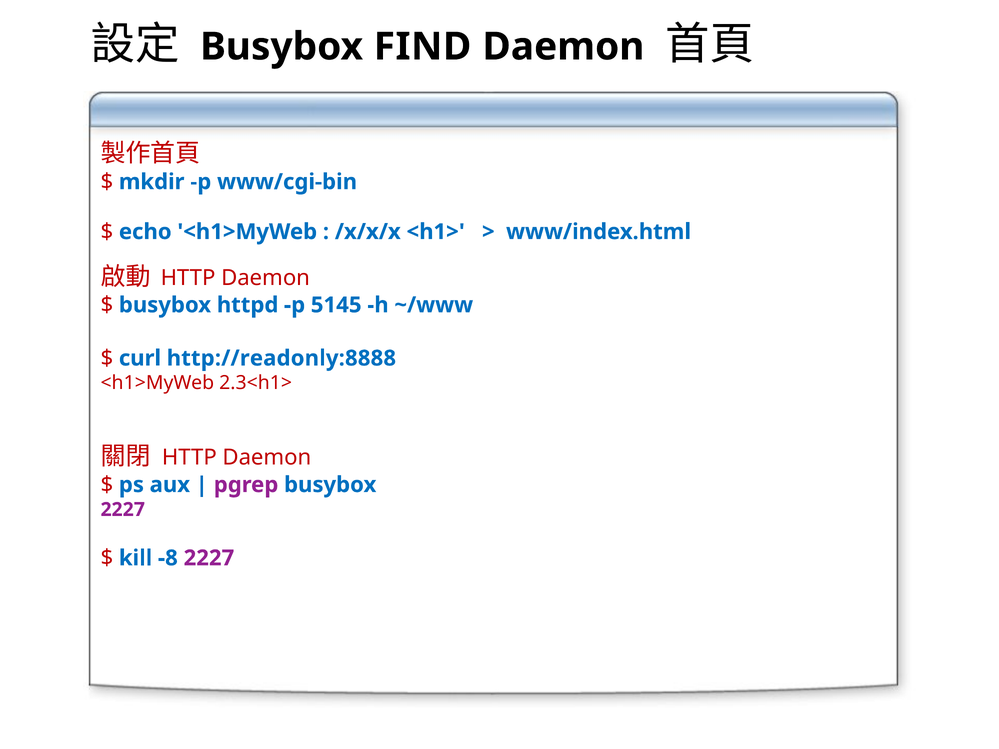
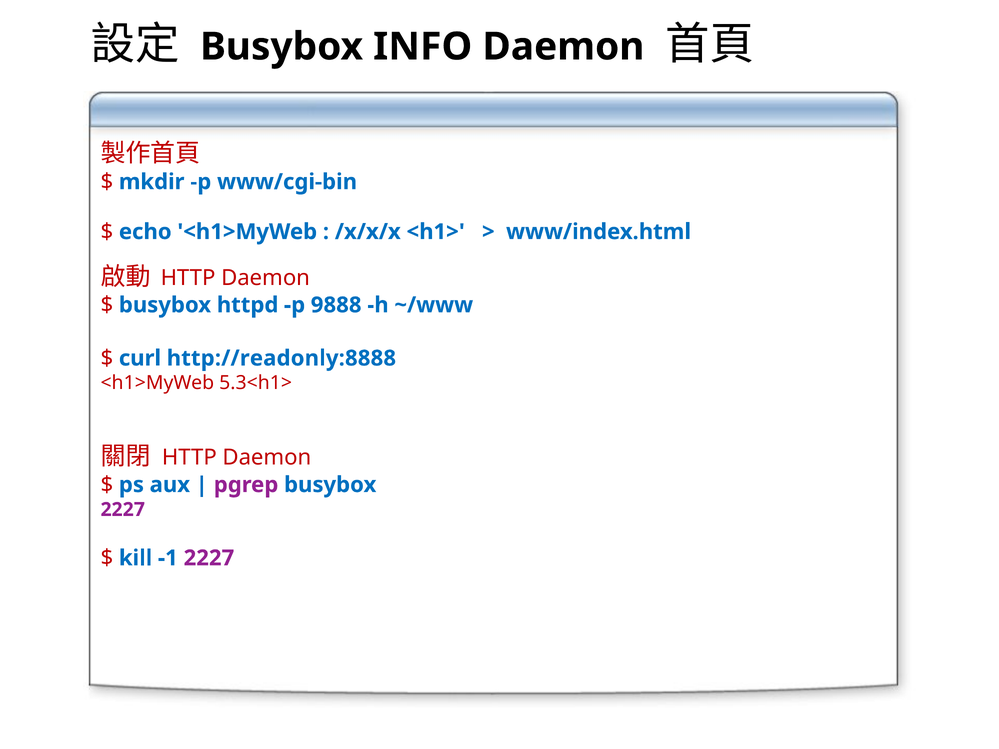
FIND: FIND -> INFO (423, 47)
5145: 5145 -> 9888 (336, 305)
2.3<h1>: 2.3<h1> -> 5.3<h1> (256, 383)
-8: -8 -> -1 (168, 558)
